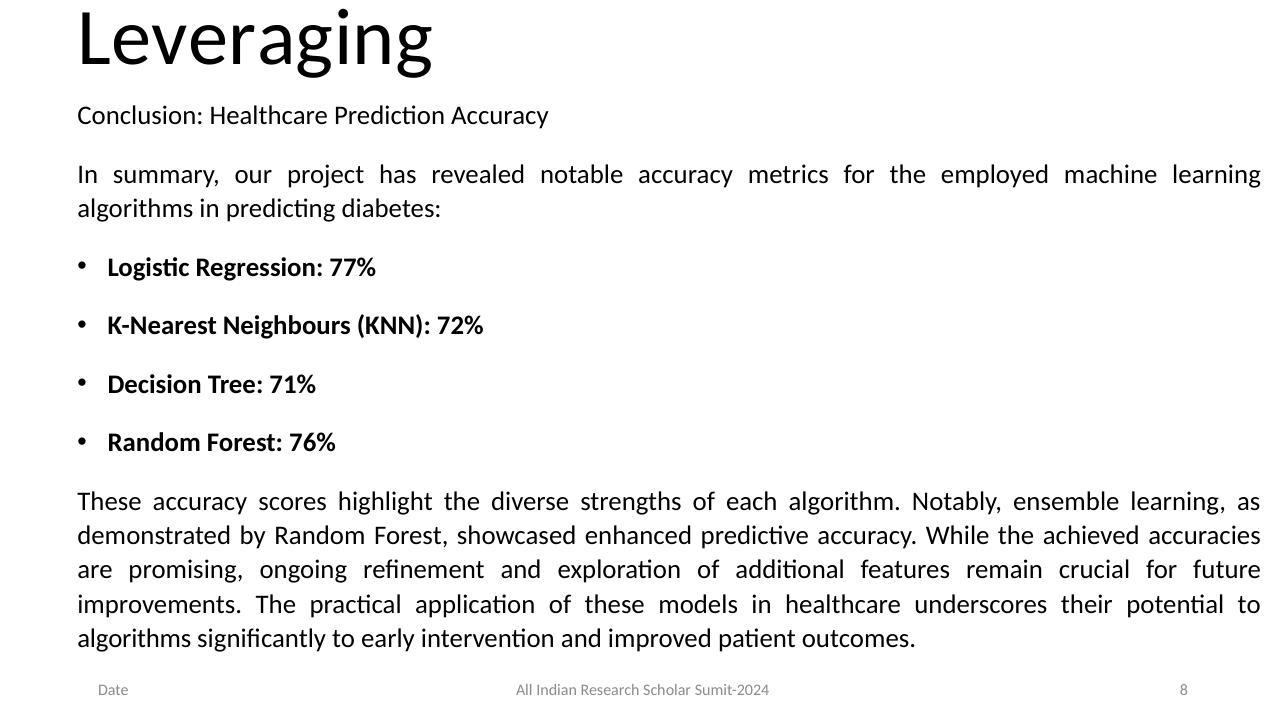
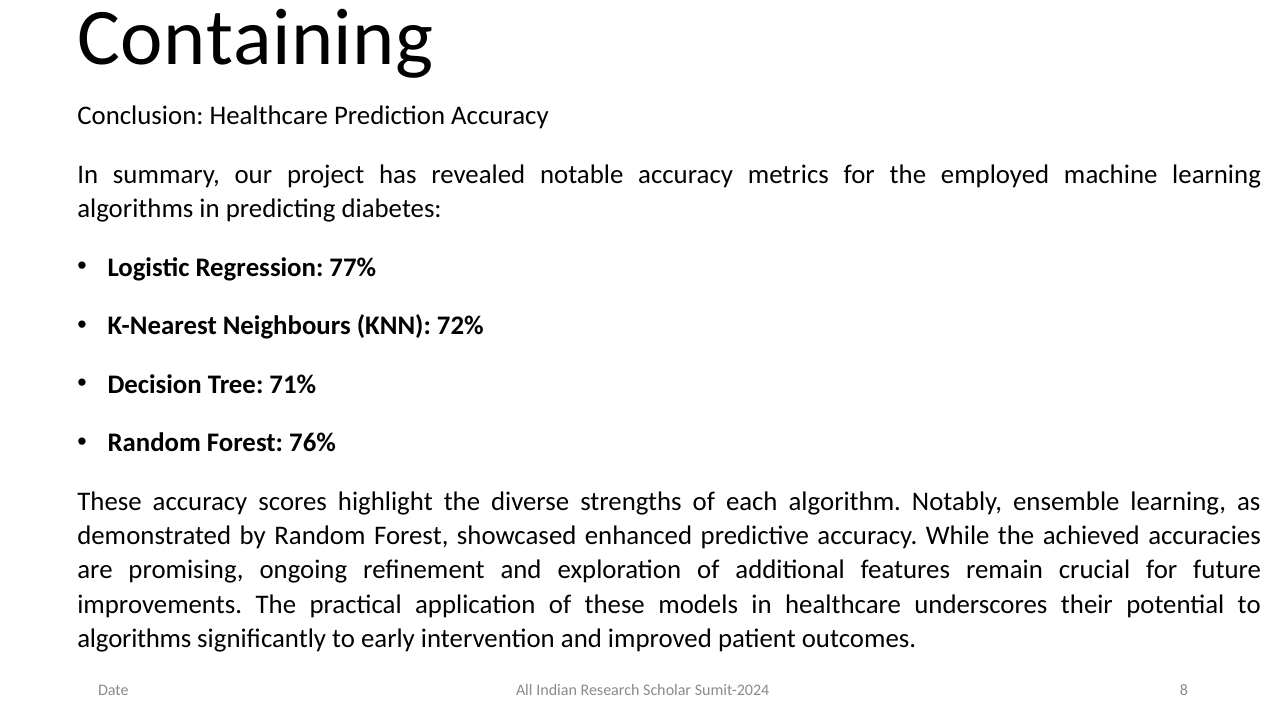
Leveraging: Leveraging -> Containing (255, 38)
